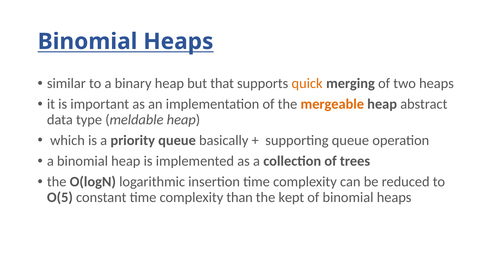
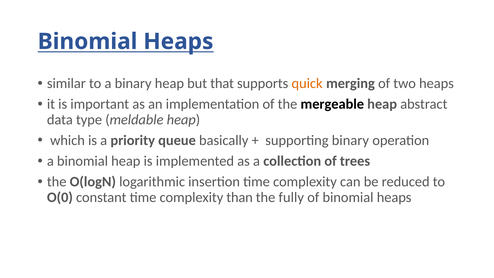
mergeable colour: orange -> black (332, 104)
supporting queue: queue -> binary (350, 140)
O(5: O(5 -> O(0 (60, 197)
kept: kept -> fully (291, 197)
